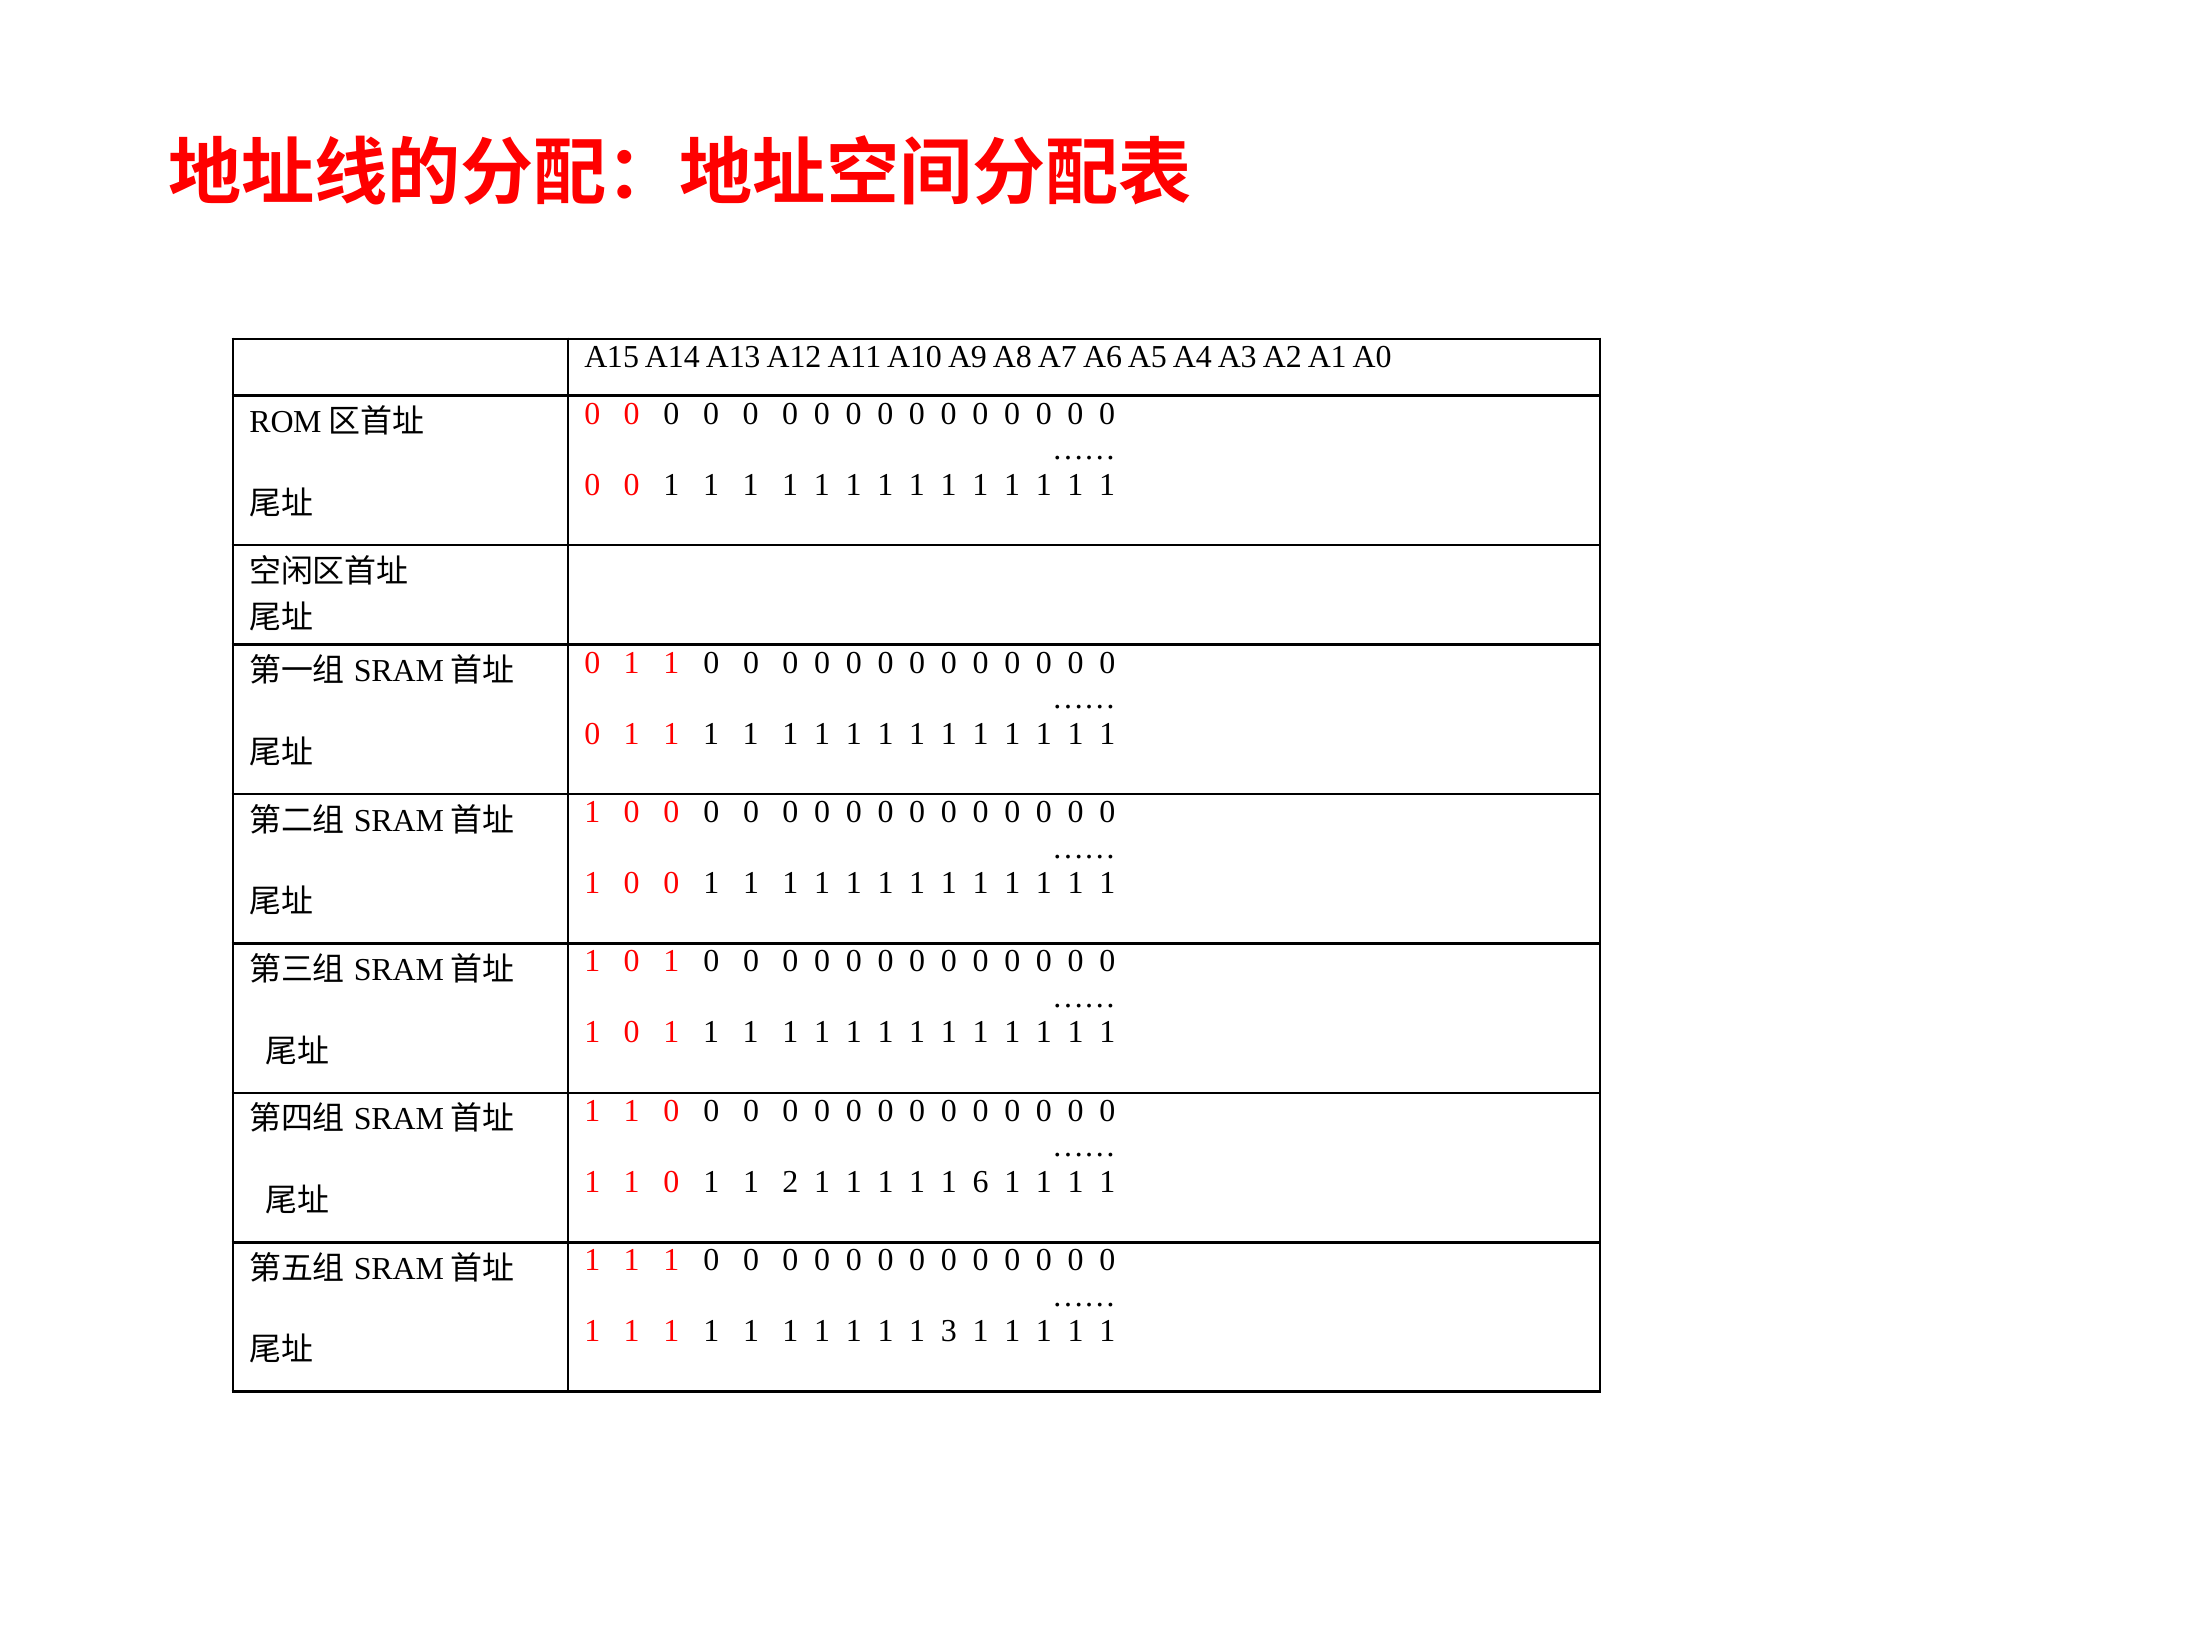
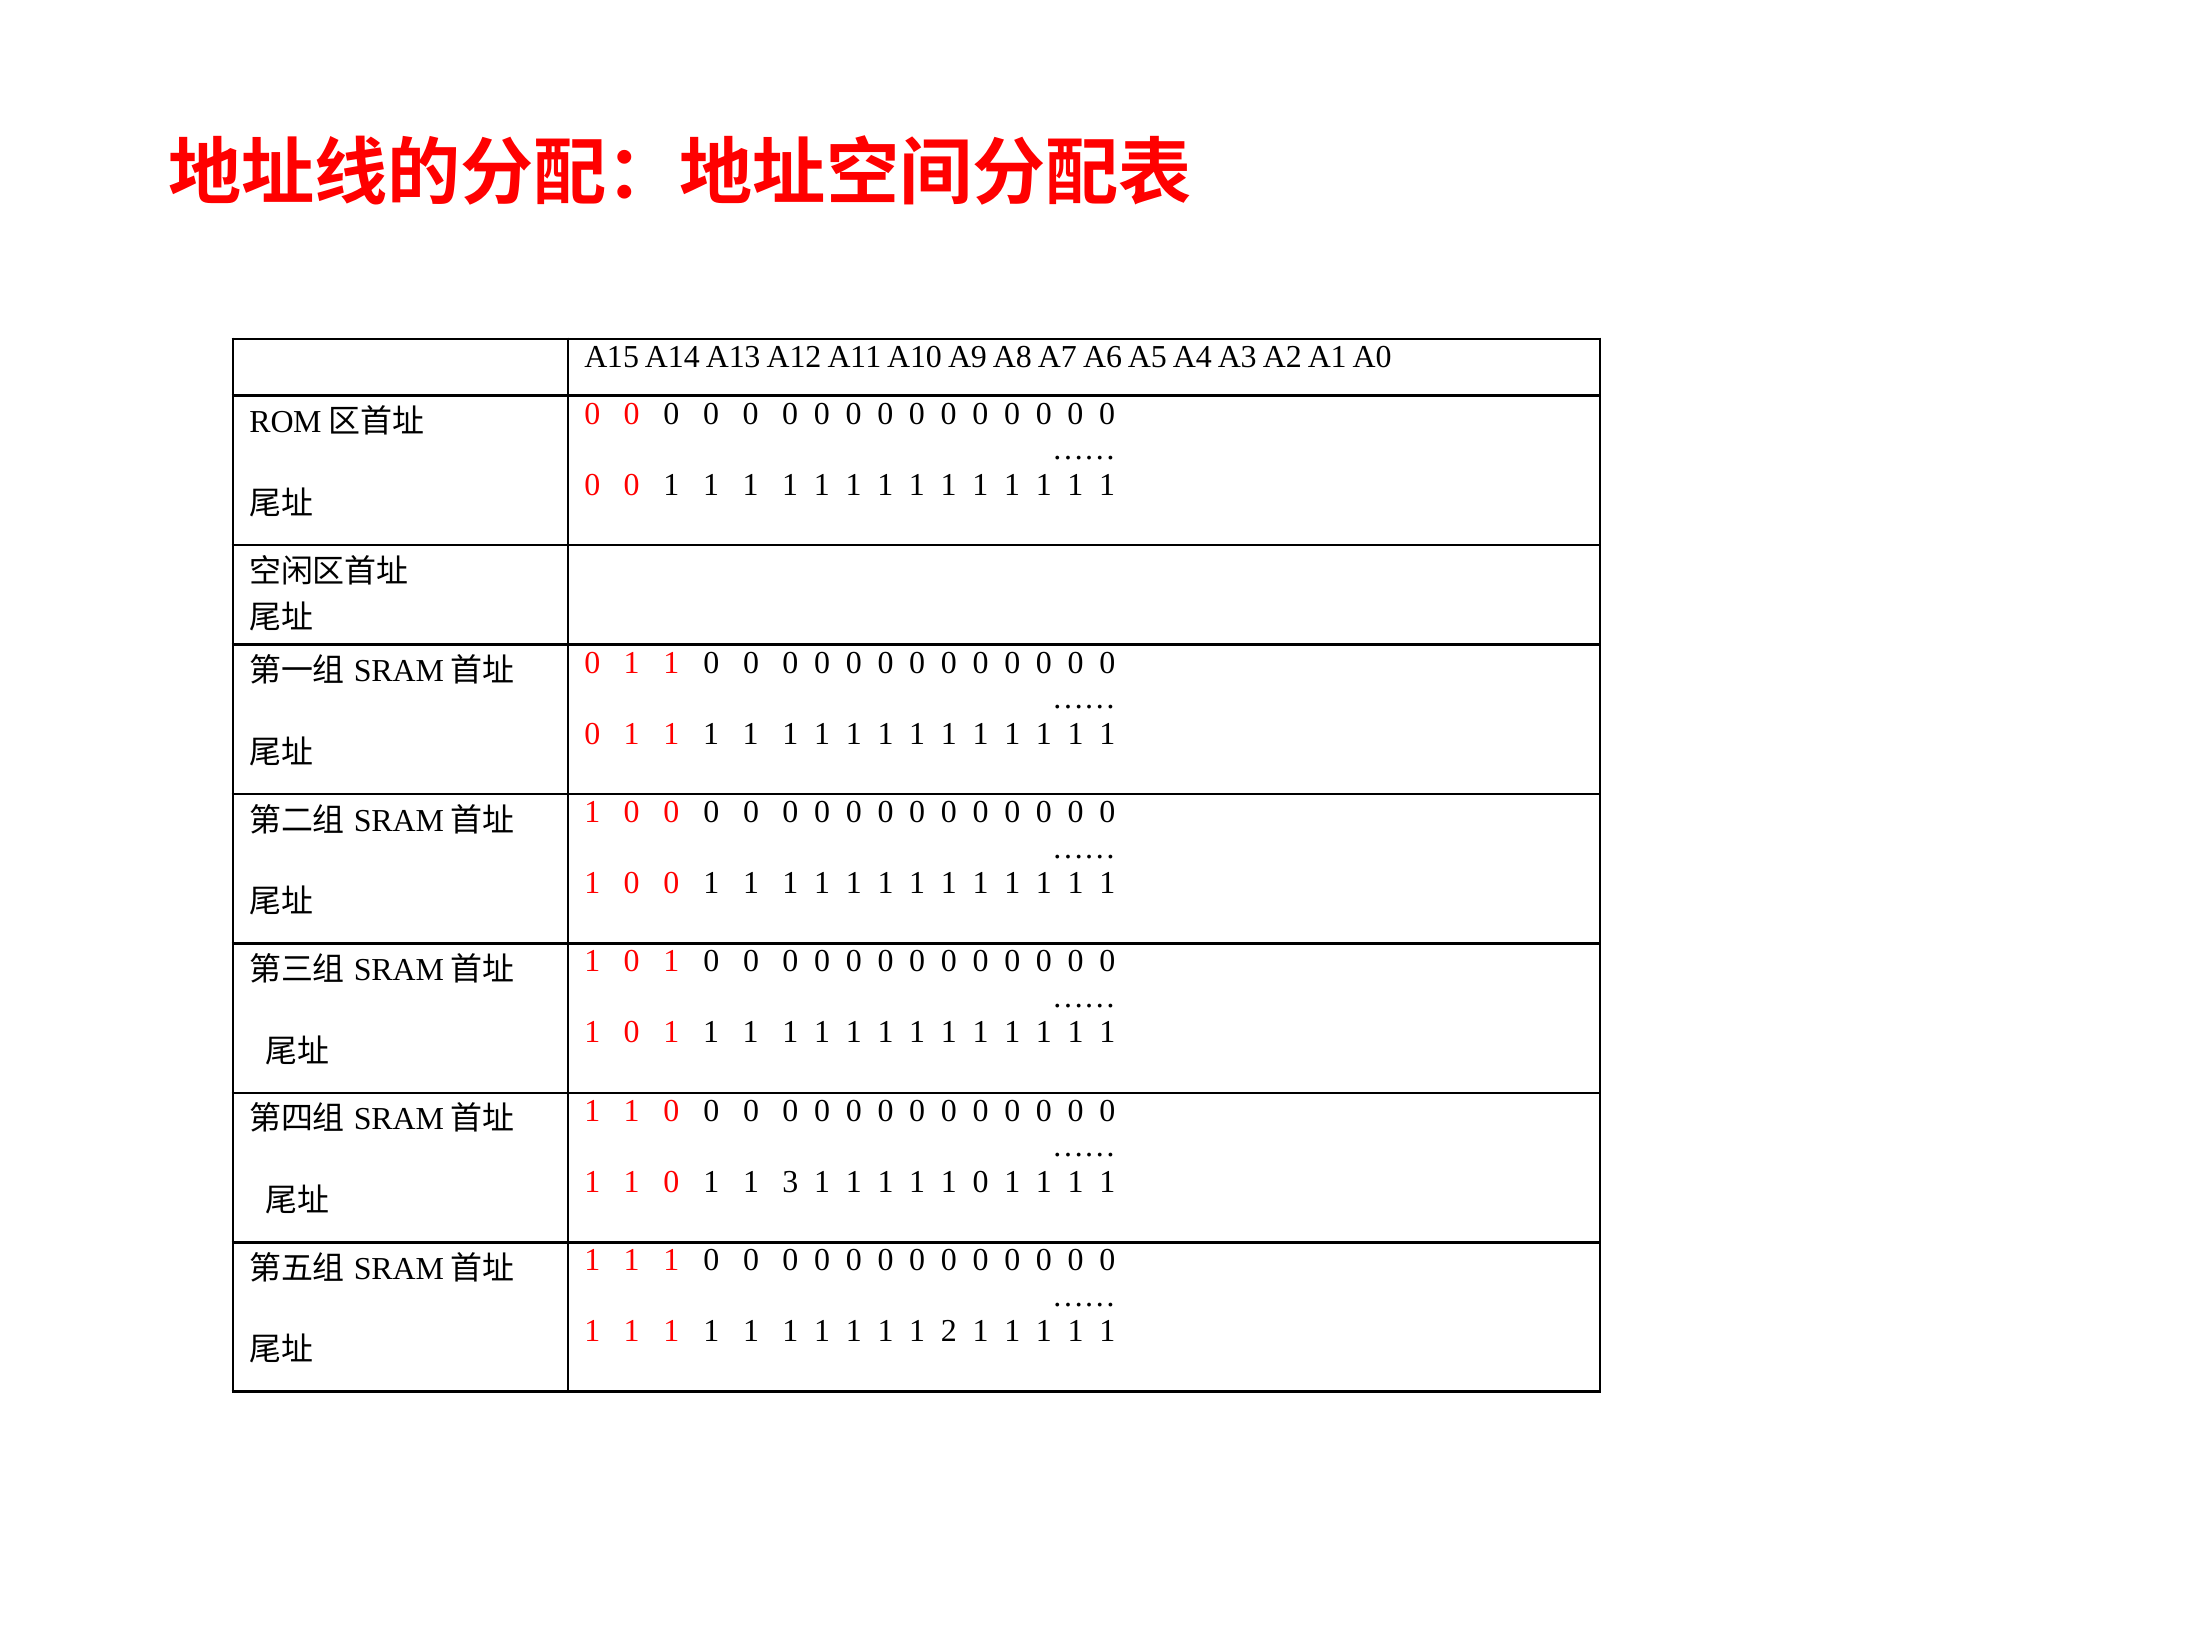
2: 2 -> 3 (790, 1182)
6: 6 -> 0 (981, 1182)
3: 3 -> 2 (949, 1331)
